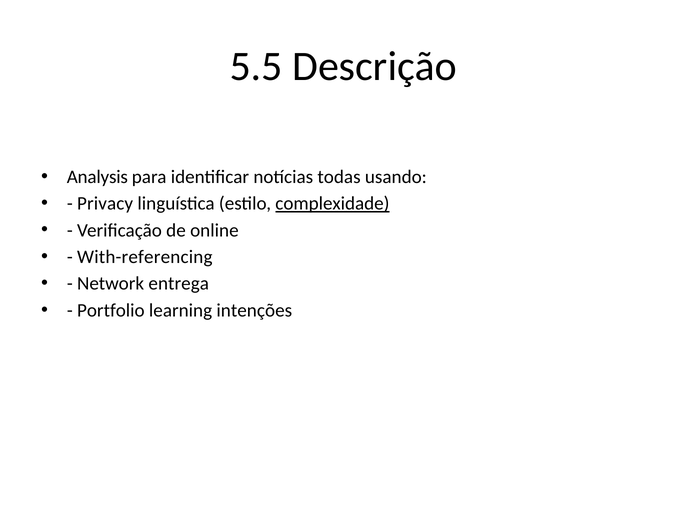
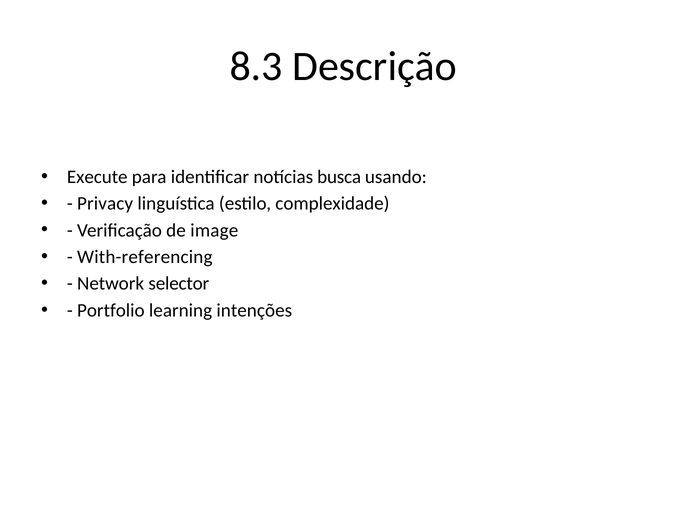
5.5: 5.5 -> 8.3 (256, 67)
Analysis: Analysis -> Execute (97, 177)
todas: todas -> busca (339, 177)
complexidade underline: present -> none (332, 204)
online: online -> image (214, 230)
entrega: entrega -> selector (179, 284)
